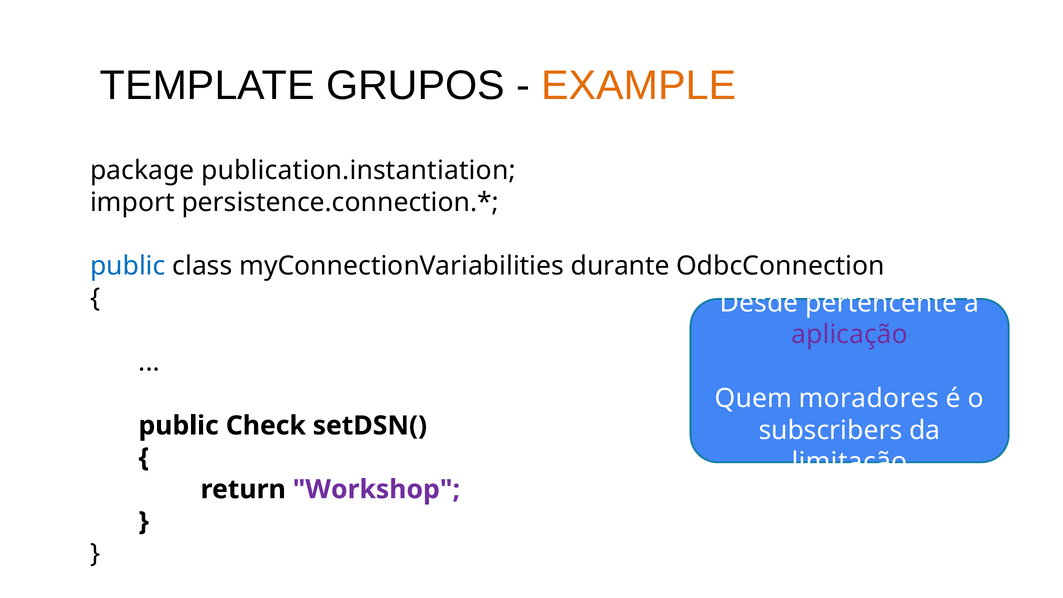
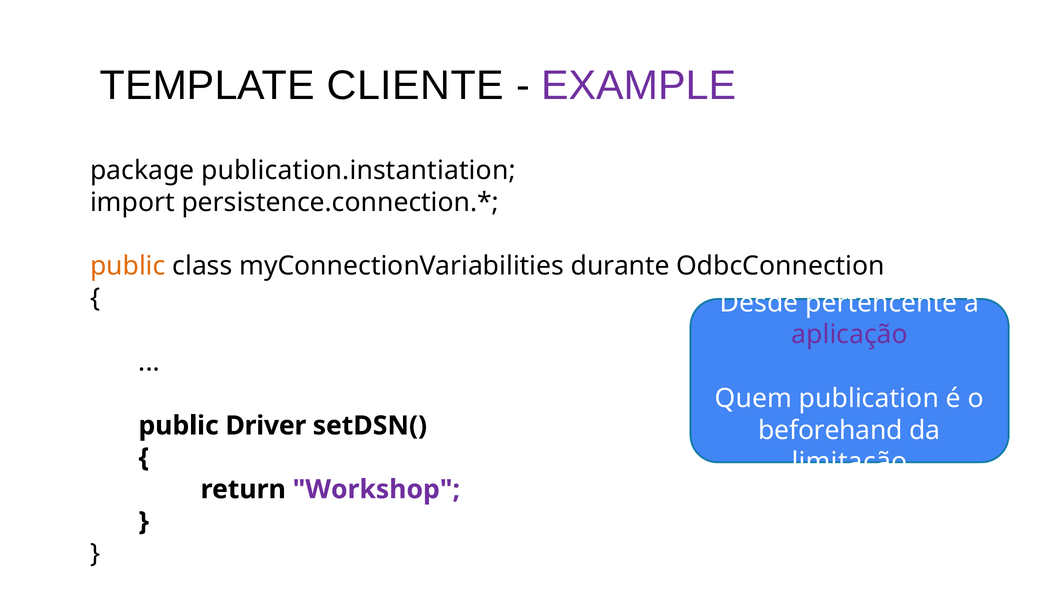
GRUPOS: GRUPOS -> CLIENTE (415, 85)
EXAMPLE colour: orange -> purple (639, 85)
public colour: blue -> orange (128, 266)
moradores: moradores -> publication (869, 398)
Check: Check -> Driver (266, 426)
subscribers: subscribers -> beforehand (831, 430)
